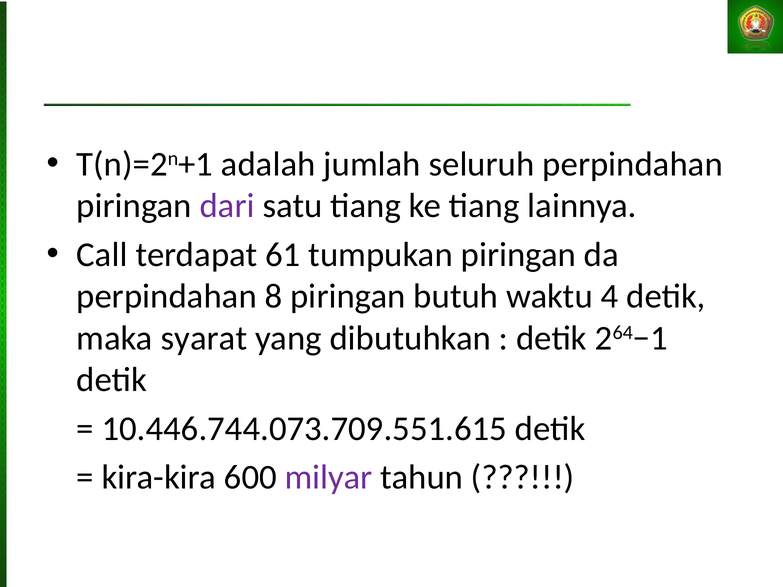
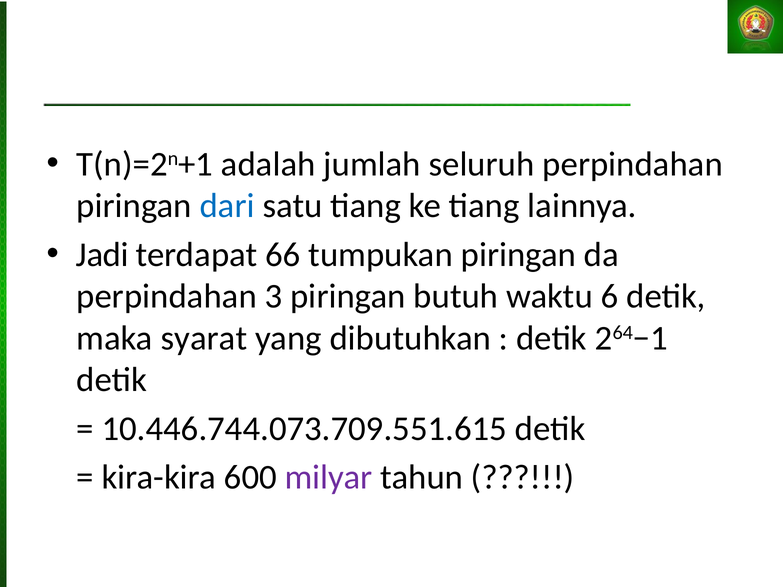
dari colour: purple -> blue (227, 206)
Call: Call -> Jadi (102, 255)
61: 61 -> 66 (283, 255)
8: 8 -> 3 (274, 297)
4: 4 -> 6 (610, 297)
